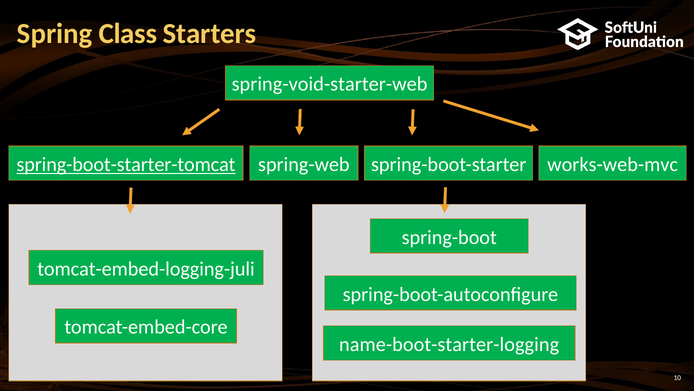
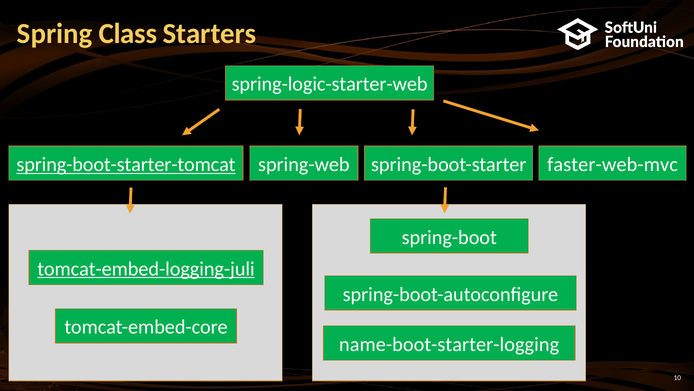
spring-void-starter-web: spring-void-starter-web -> spring-logic-starter-web (330, 84)
works-web-mvc: works-web-mvc -> faster-web-mvc (613, 164)
tomcat-embed-logging-juli underline: none -> present (146, 269)
